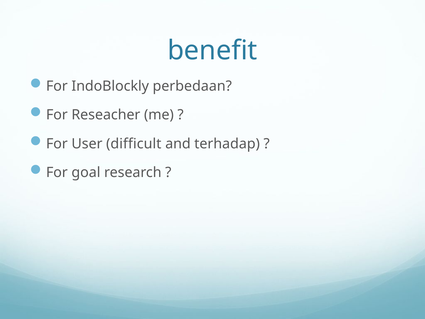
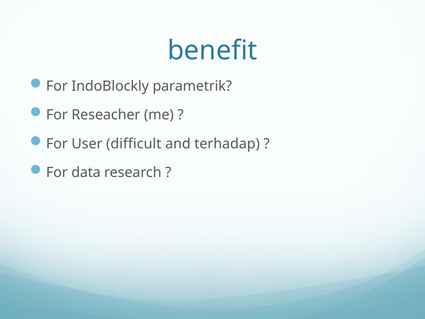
perbedaan: perbedaan -> parametrik (192, 86)
goal: goal -> data (86, 172)
